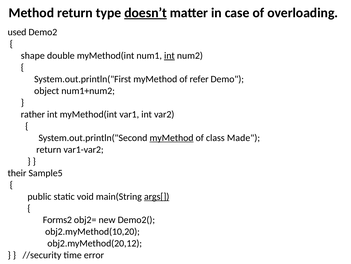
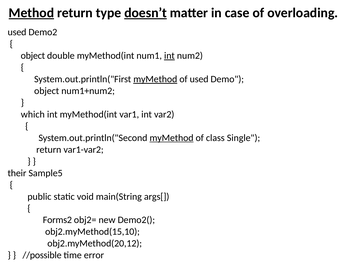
Method underline: none -> present (31, 13)
shape: shape -> object (33, 56)
myMethod underline: none -> present (155, 79)
of refer: refer -> used (199, 79)
rather: rather -> which (33, 114)
Made: Made -> Single (244, 137)
args[ underline: present -> none (157, 196)
obj2.myMethod(10,20: obj2.myMethod(10,20 -> obj2.myMethod(15,10 (92, 231)
//security: //security -> //possible (42, 255)
